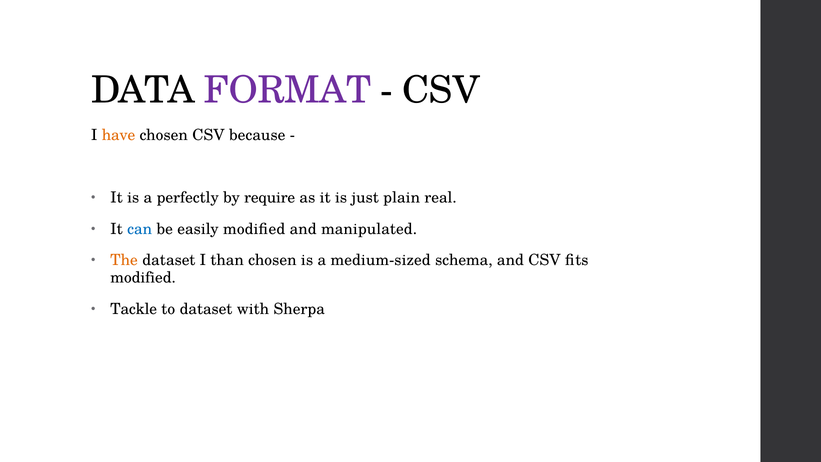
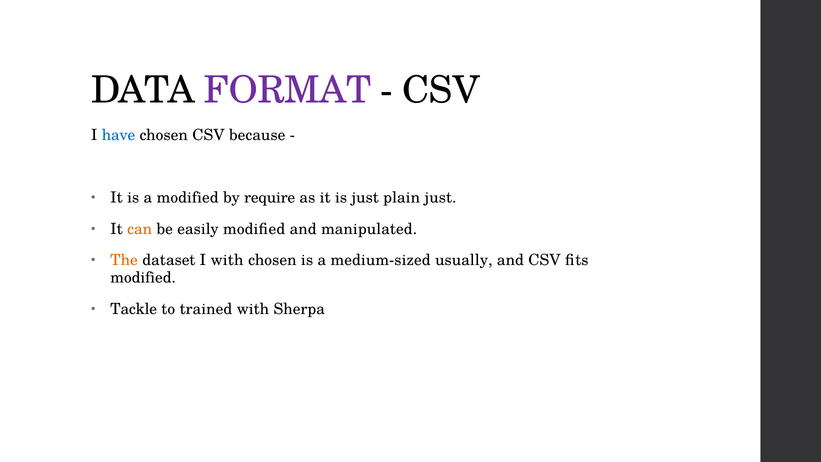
have colour: orange -> blue (118, 135)
a perfectly: perfectly -> modified (188, 198)
plain real: real -> just (441, 198)
can colour: blue -> orange (140, 229)
I than: than -> with (227, 260)
schema: schema -> usually (464, 260)
to dataset: dataset -> trained (206, 309)
